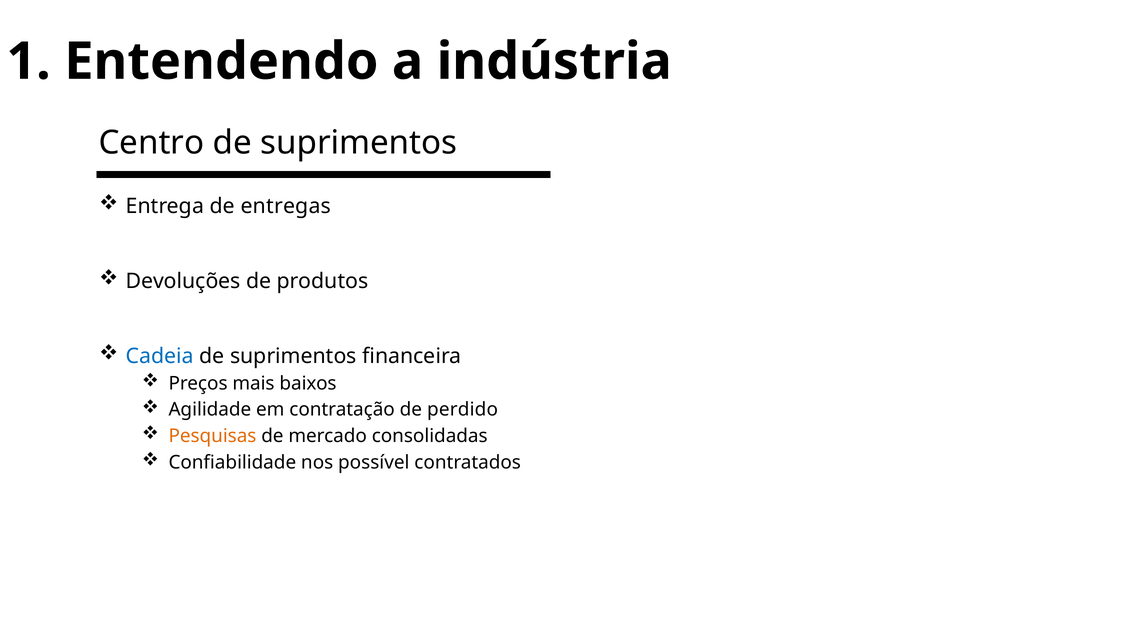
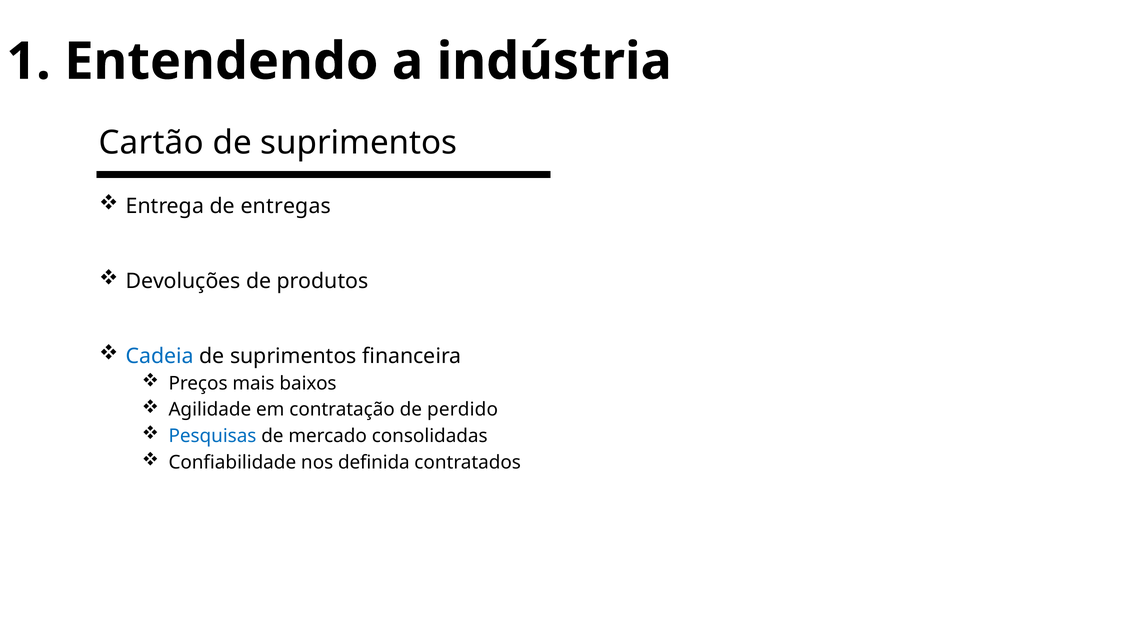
Centro: Centro -> Cartão (151, 143)
Pesquisas colour: orange -> blue (212, 436)
possível: possível -> definida (374, 462)
